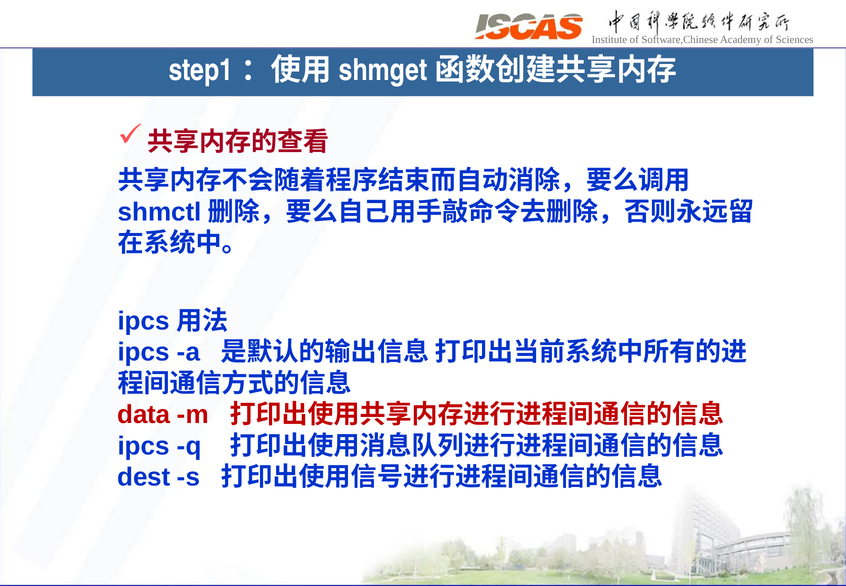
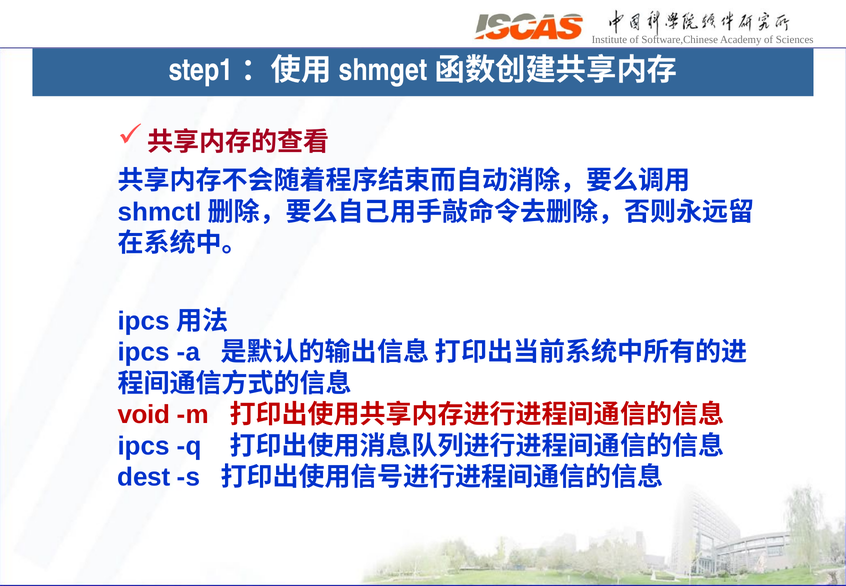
data: data -> void (144, 415)
